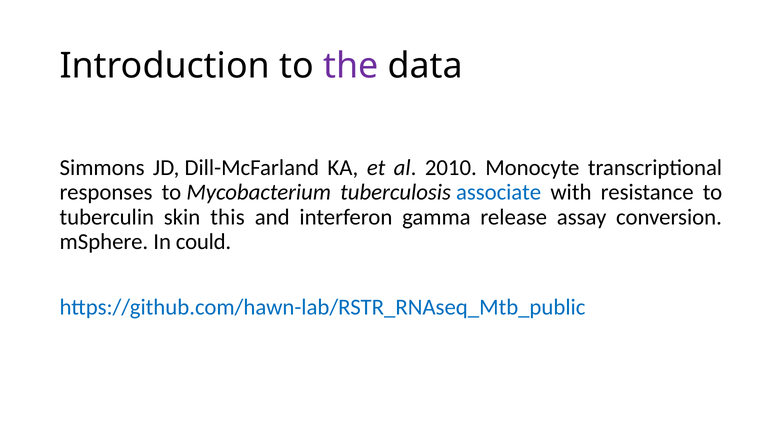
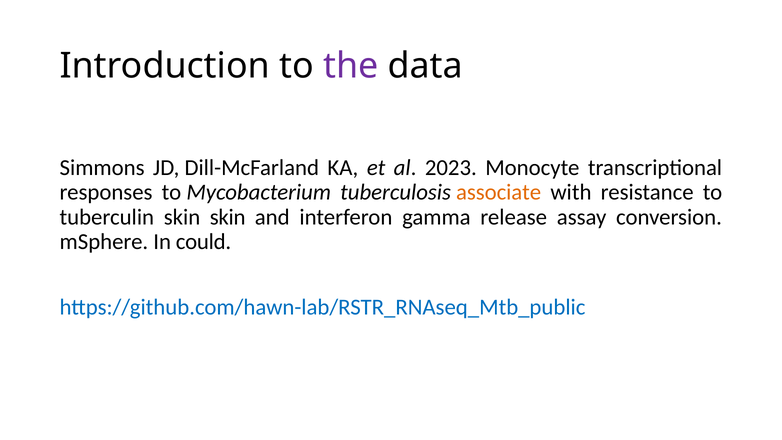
2010: 2010 -> 2023 (451, 168)
associate colour: blue -> orange (499, 192)
skin this: this -> skin (228, 217)
